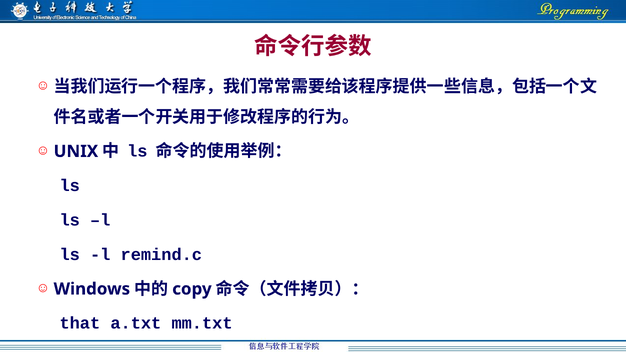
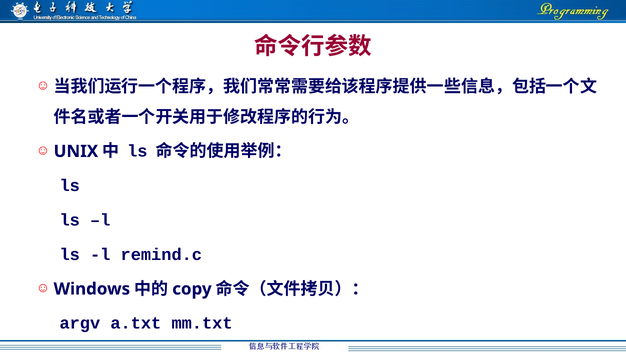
that: that -> argv (80, 323)
